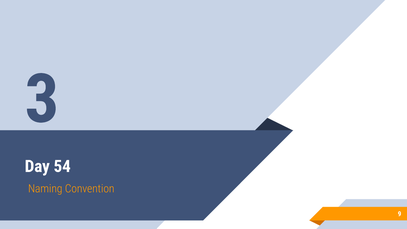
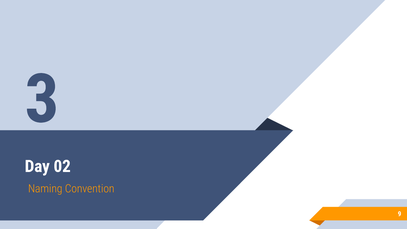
54: 54 -> 02 (62, 166)
